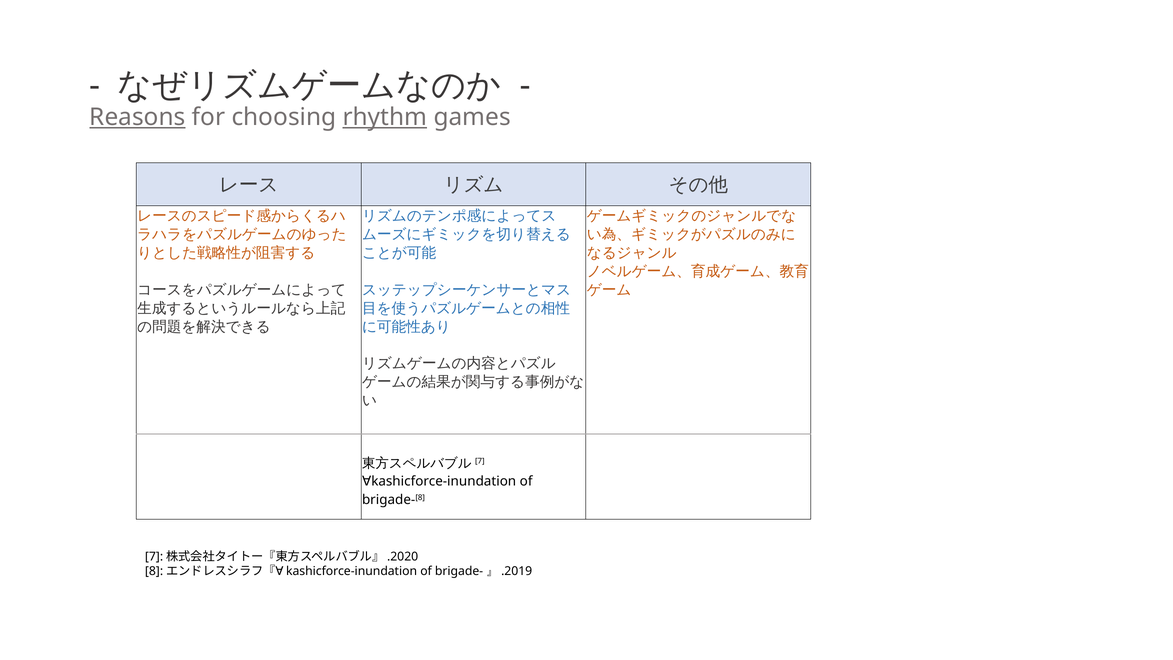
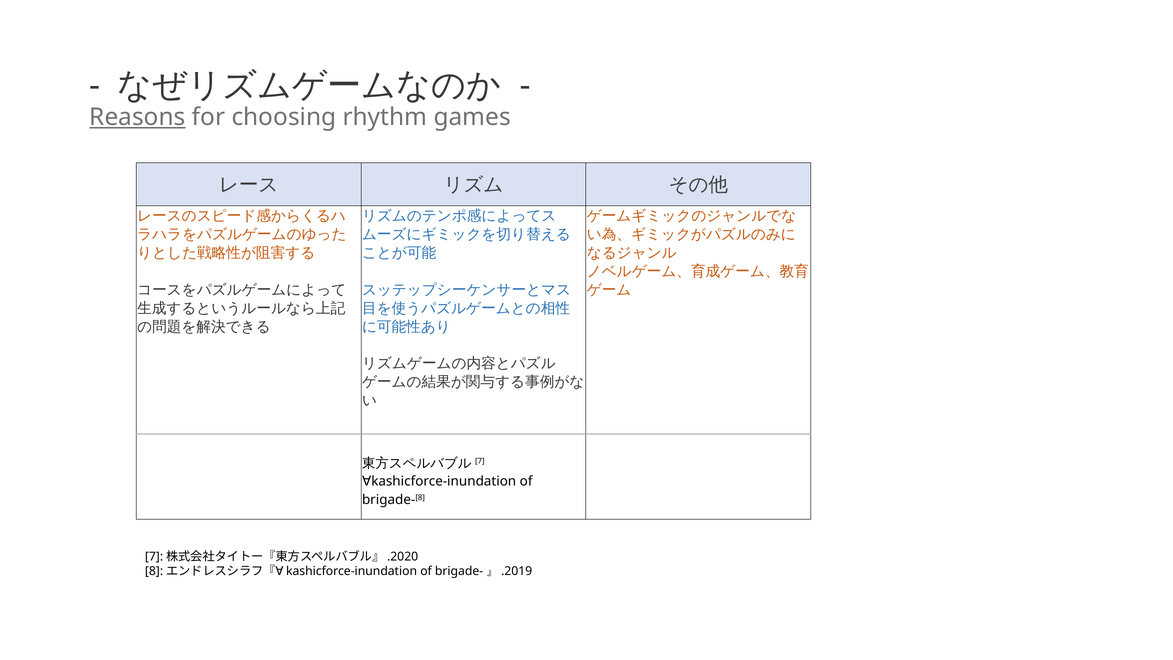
rhythm underline: present -> none (385, 117)
